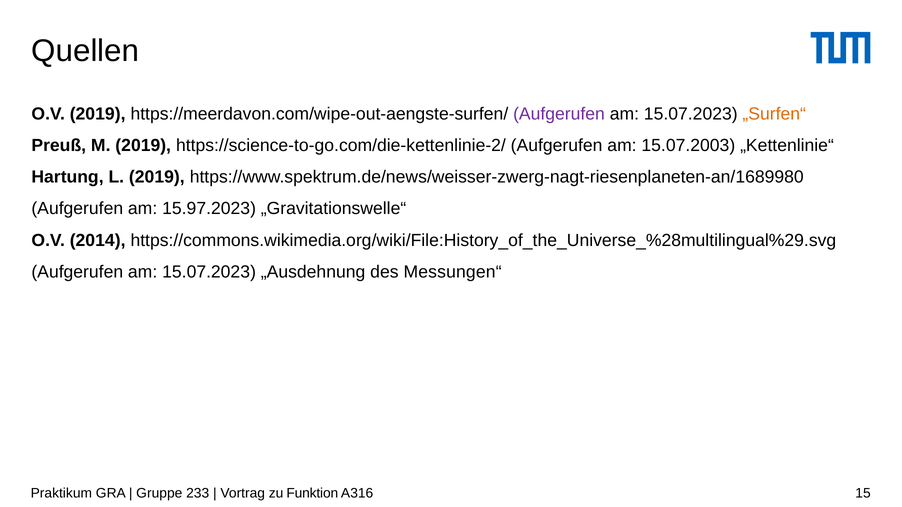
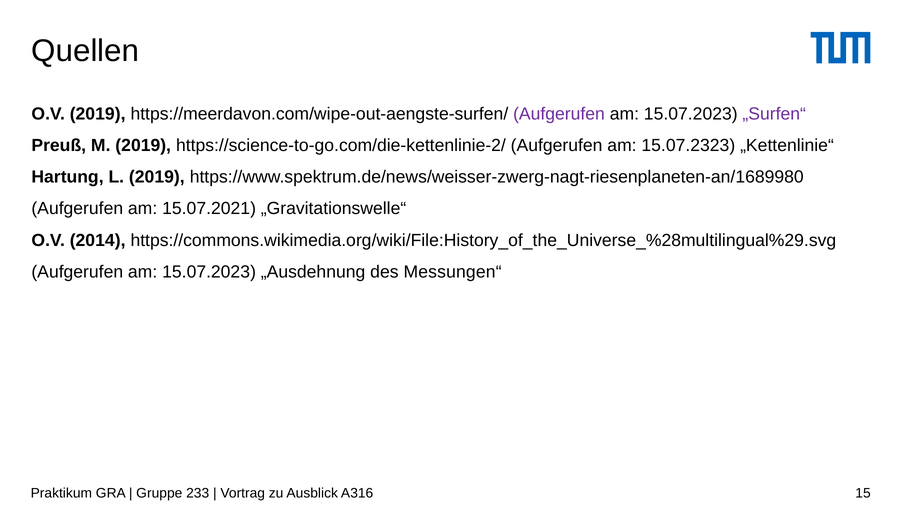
„Surfen“ colour: orange -> purple (774, 114)
15.07.2003: 15.07.2003 -> 15.07.2323 (688, 146)
15.97.2023: 15.97.2023 -> 15.07.2021 (209, 209)
Funktion: Funktion -> Ausblick (312, 493)
